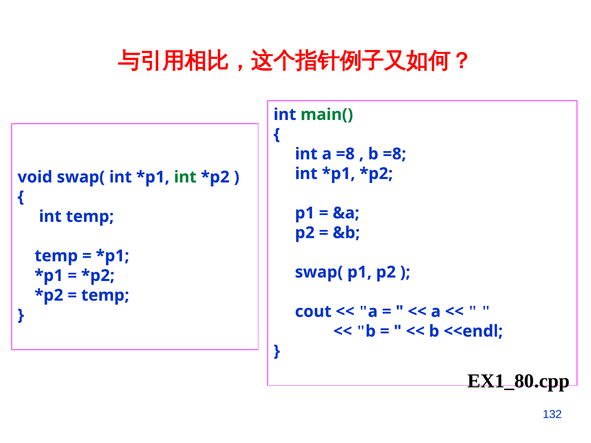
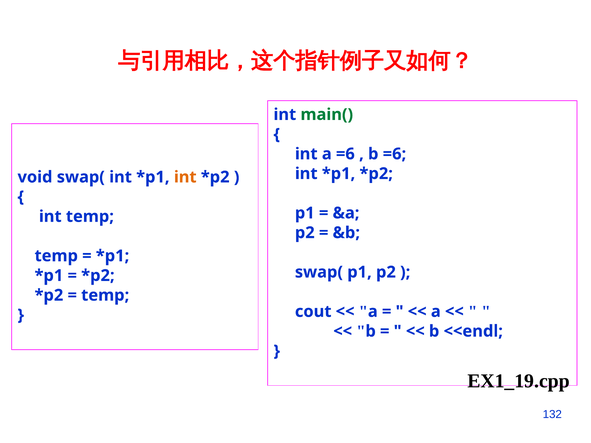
a =8: =8 -> =6 (345, 154)
b =8: =8 -> =6 (394, 154)
int colour: green -> orange (185, 177)
EX1_80.cpp: EX1_80.cpp -> EX1_19.cpp (519, 381)
